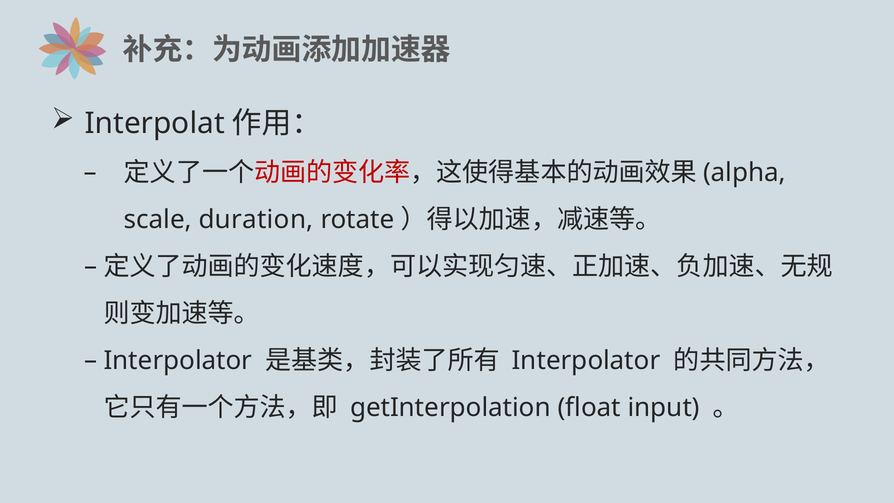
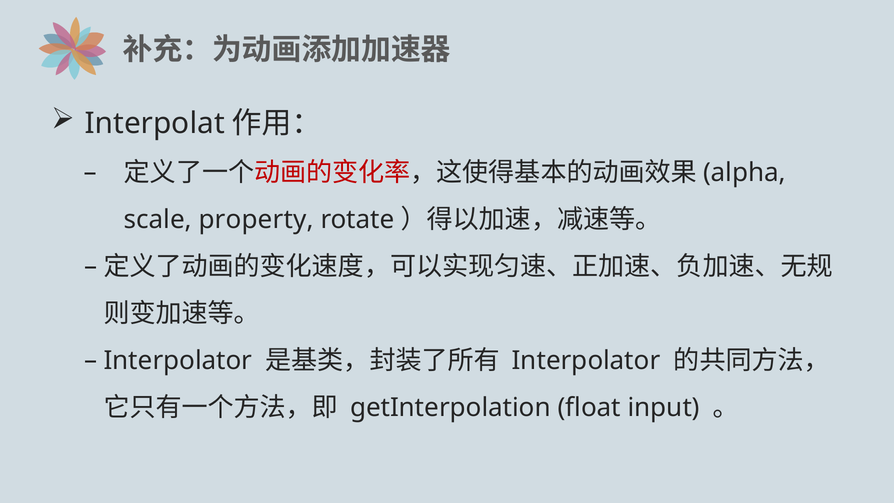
duration: duration -> property (256, 219)
